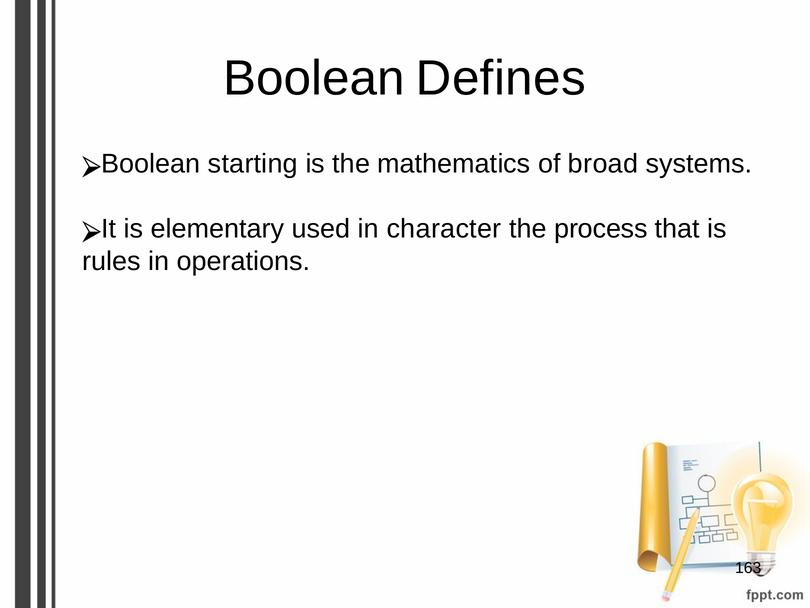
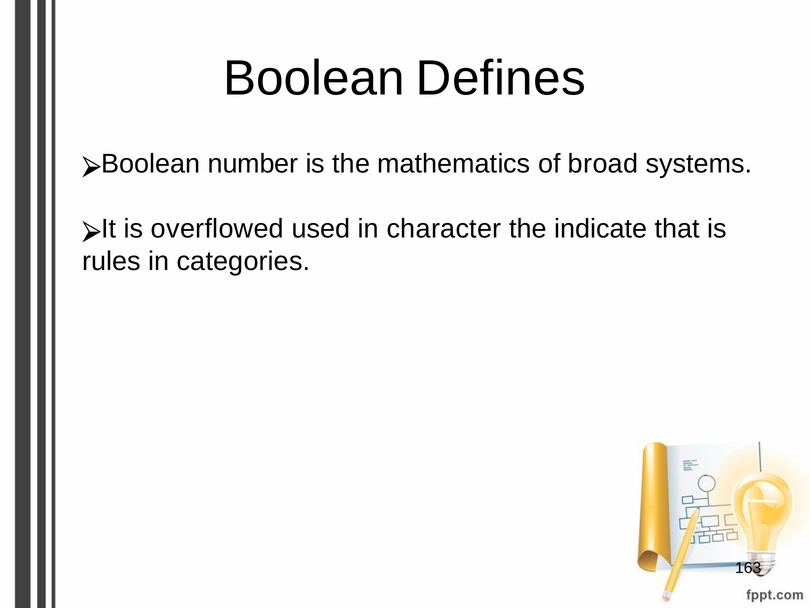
starting: starting -> number (253, 164)
elementary: elementary -> overflowed (217, 229)
process: process -> indicate (601, 229)
operations: operations -> categories (244, 261)
